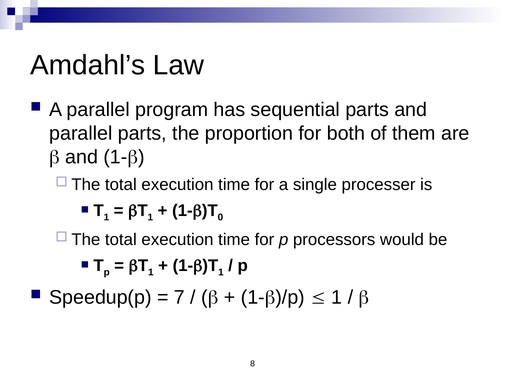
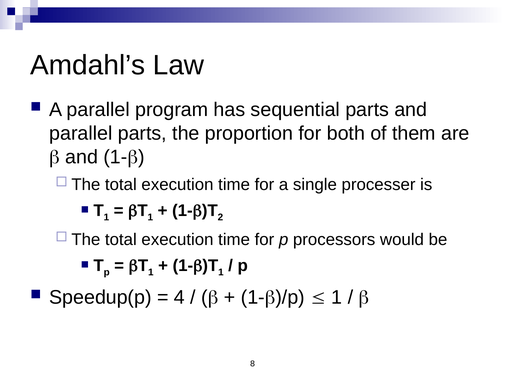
0: 0 -> 2 (220, 217)
7: 7 -> 4 (179, 297)
